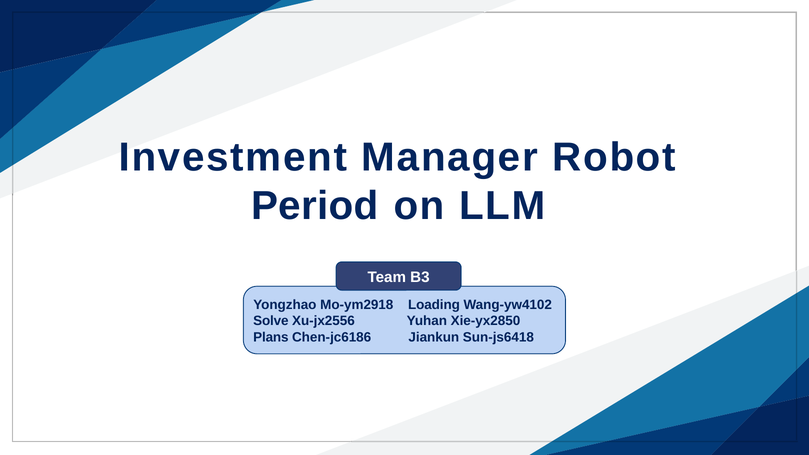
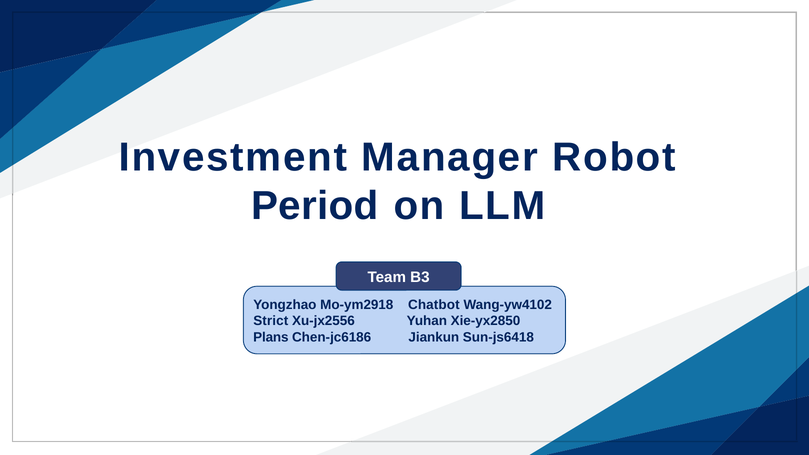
Loading: Loading -> Chatbot (434, 305)
Solve: Solve -> Strict (271, 321)
